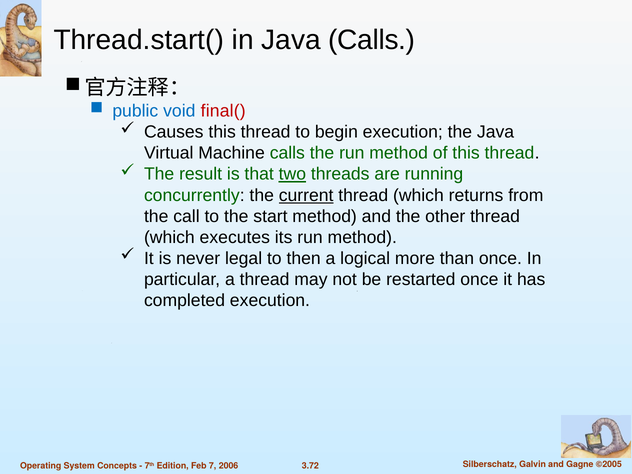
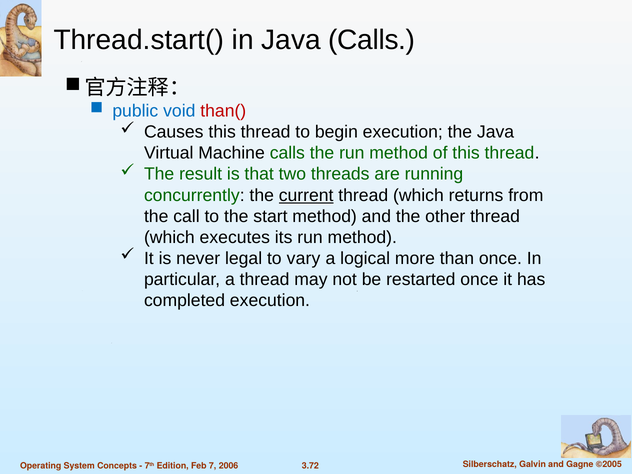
final(: final( -> than( (223, 111)
two underline: present -> none (292, 174)
then: then -> vary (304, 258)
